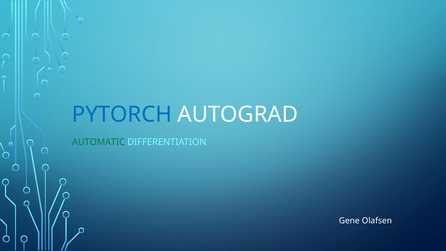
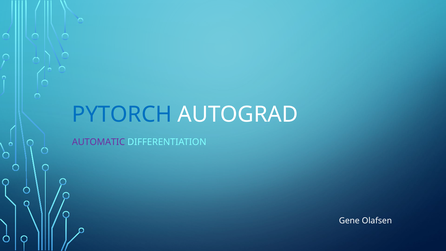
AUTOMATIC colour: green -> purple (98, 142)
